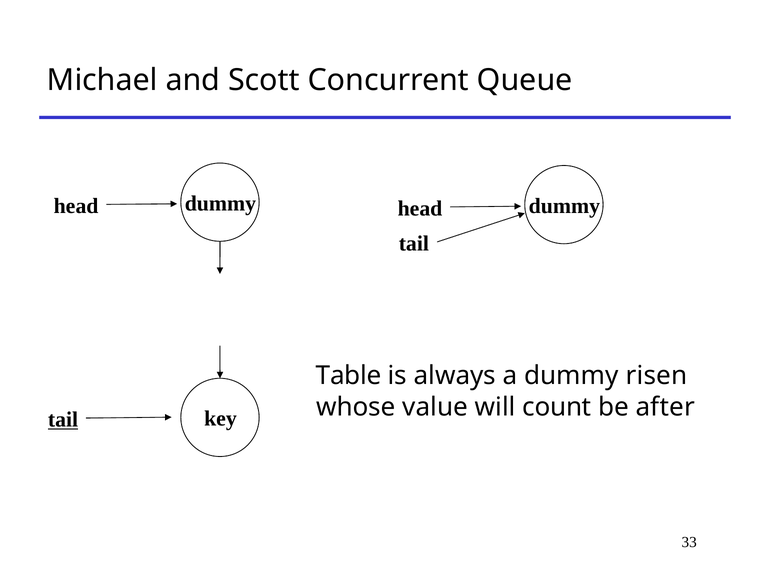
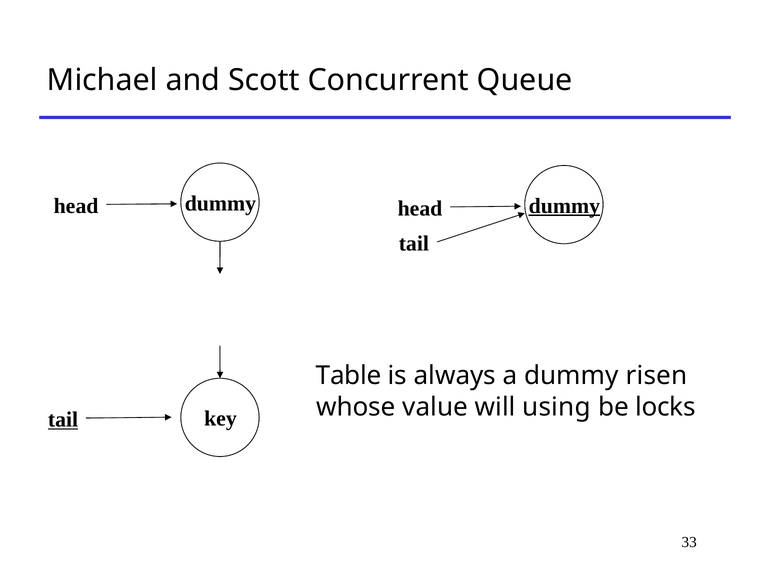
dummy underline: none -> present (564, 206)
count: count -> using (557, 407)
after: after -> locks (665, 407)
